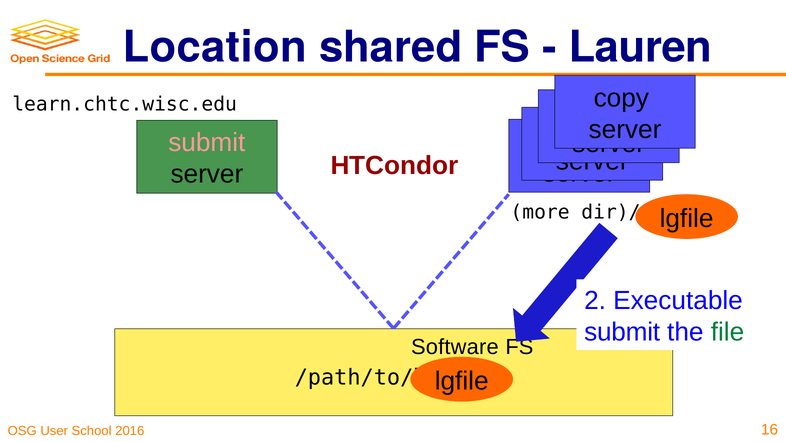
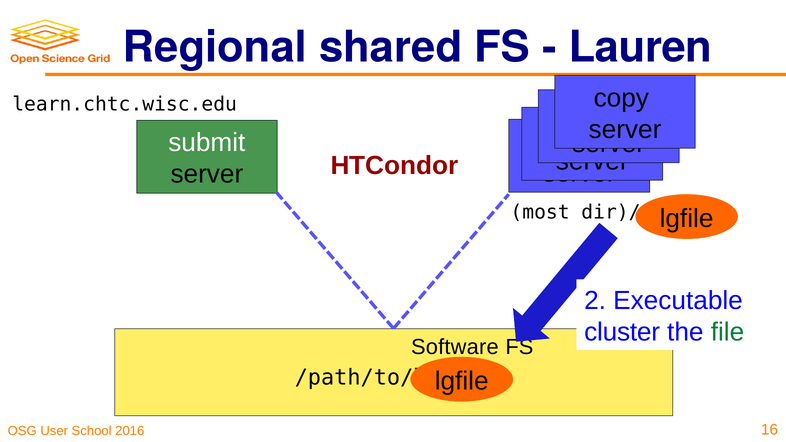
Location: Location -> Regional (215, 47)
submit colour: pink -> white (207, 143)
more: more -> most (540, 212)
submit: submit -> cluster (622, 332)
